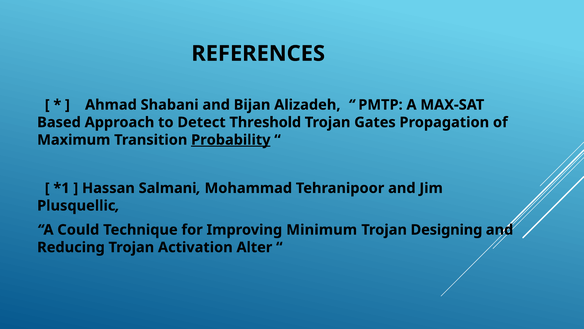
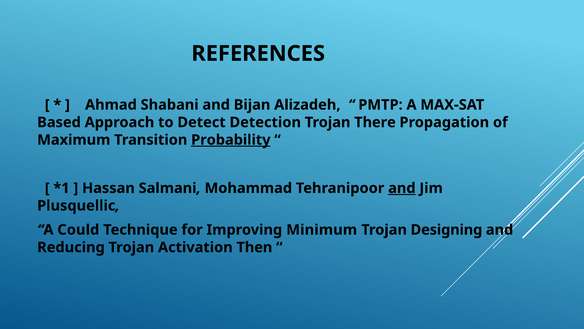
Threshold: Threshold -> Detection (265, 122)
Gates: Gates -> There (375, 122)
and underline: none -> present (402, 188)
Alter: Alter -> Then (254, 247)
